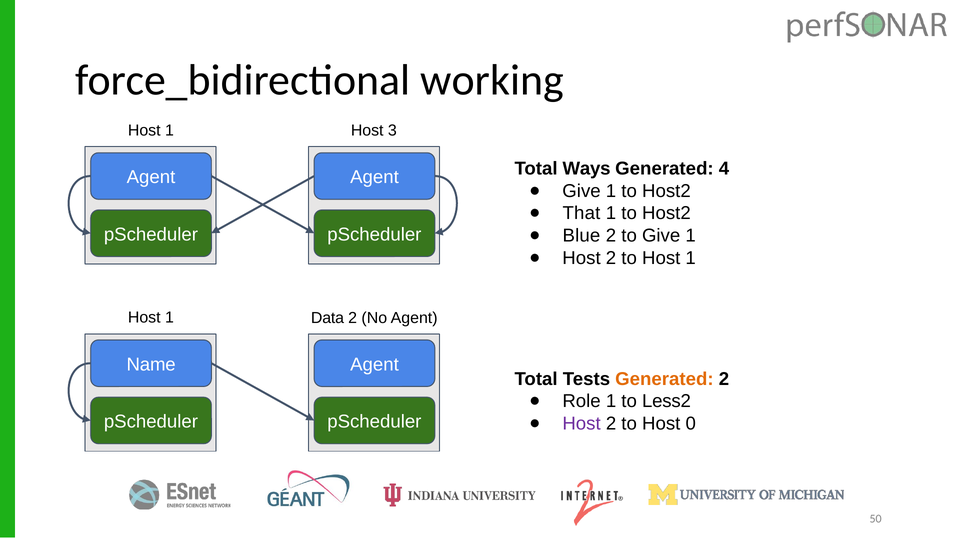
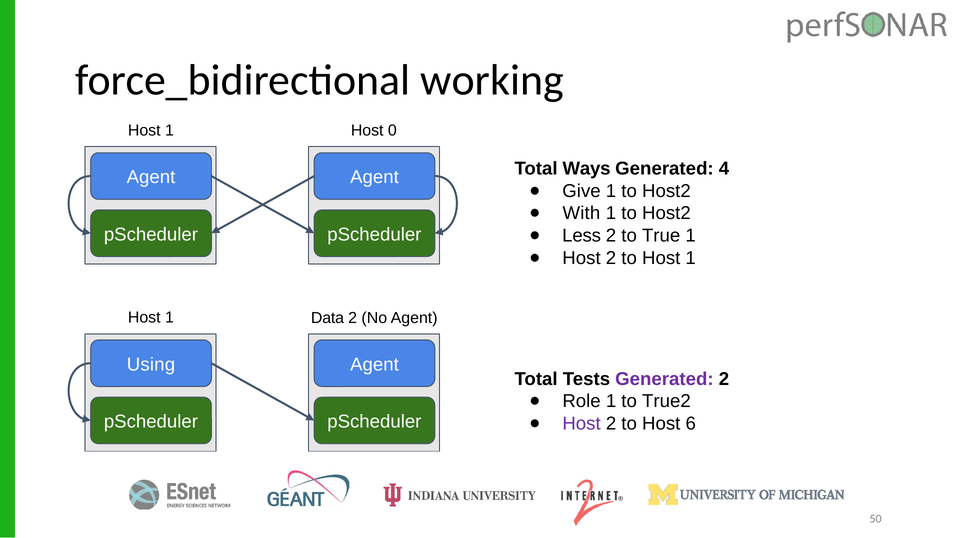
3: 3 -> 0 (392, 130)
That: That -> With (581, 213)
Blue: Blue -> Less (582, 236)
to Give: Give -> True (661, 236)
Name: Name -> Using (151, 365)
Generated colour: orange -> purple (664, 379)
Less2: Less2 -> True2 (666, 402)
0: 0 -> 6 (691, 424)
